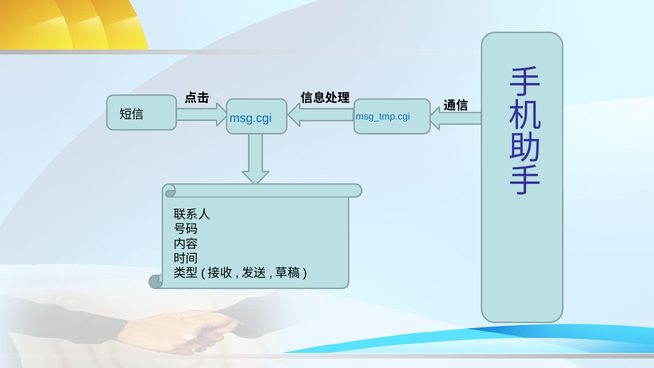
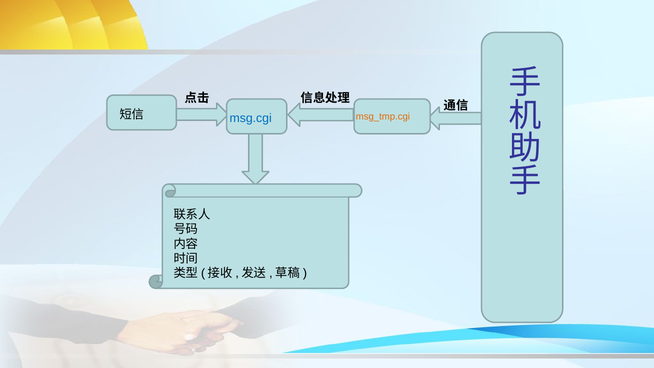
msg_tmp.cgi colour: blue -> orange (383, 117)
